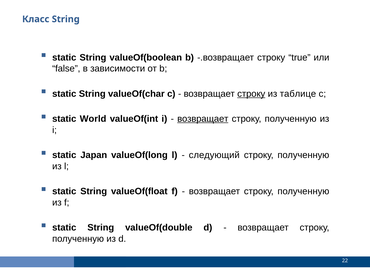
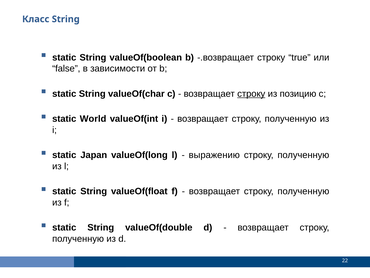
таблице: таблице -> позицию (298, 94)
возвращает underline: present -> none (203, 119)
следующий: следующий -> выражению (214, 155)
